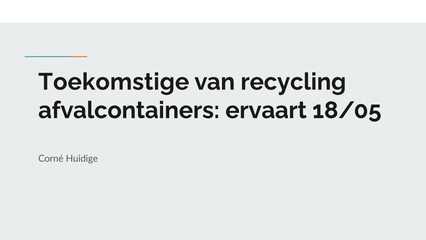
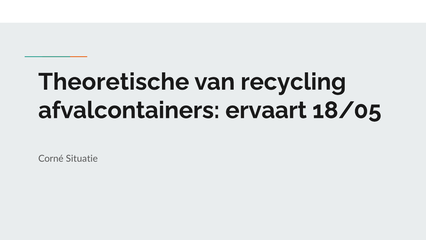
Toekomstige: Toekomstige -> Theoretische (114, 82)
Huidige: Huidige -> Situatie (82, 158)
